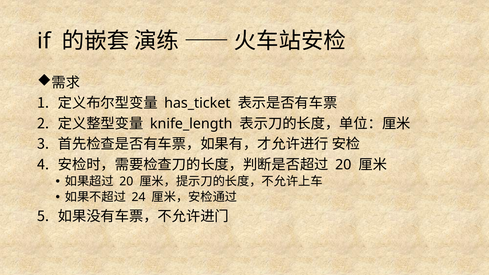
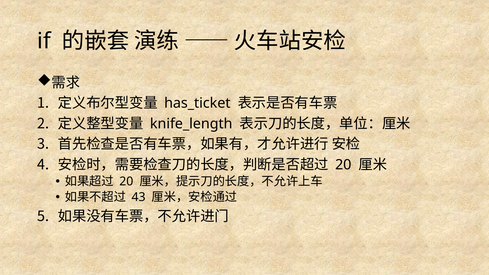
24: 24 -> 43 (139, 197)
